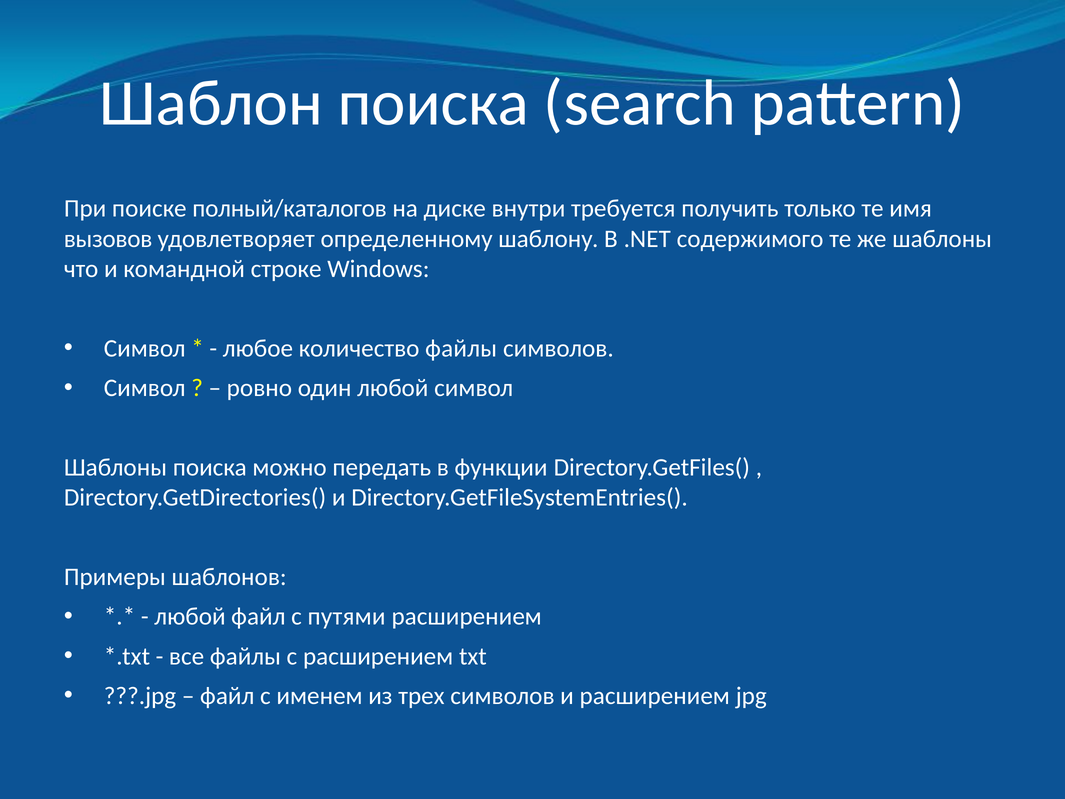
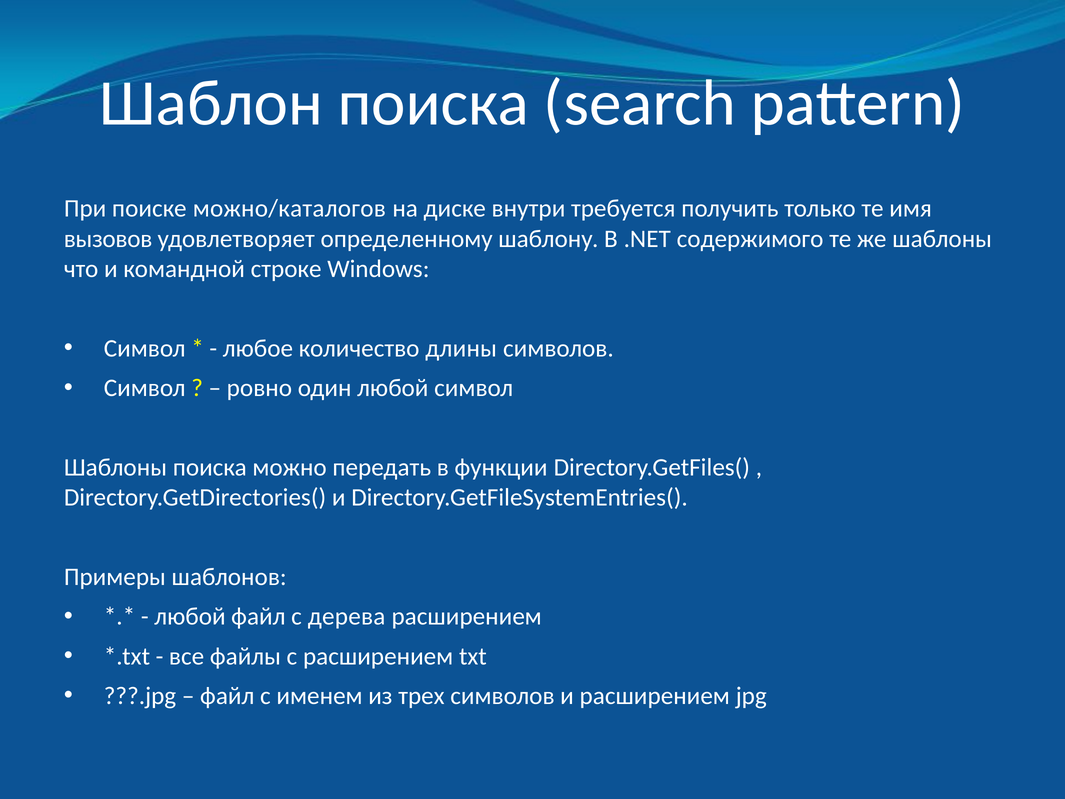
полный/каталогов: полный/каталогов -> можно/каталогов (289, 209)
количество файлы: файлы -> длины (461, 348)
путями: путями -> дерева (347, 616)
